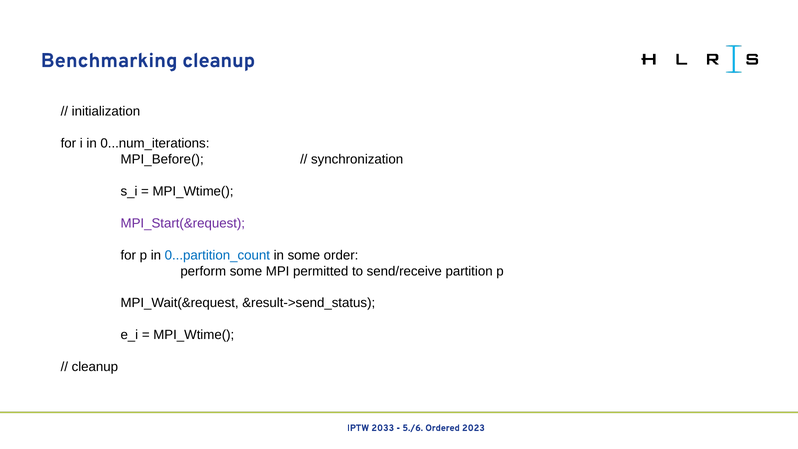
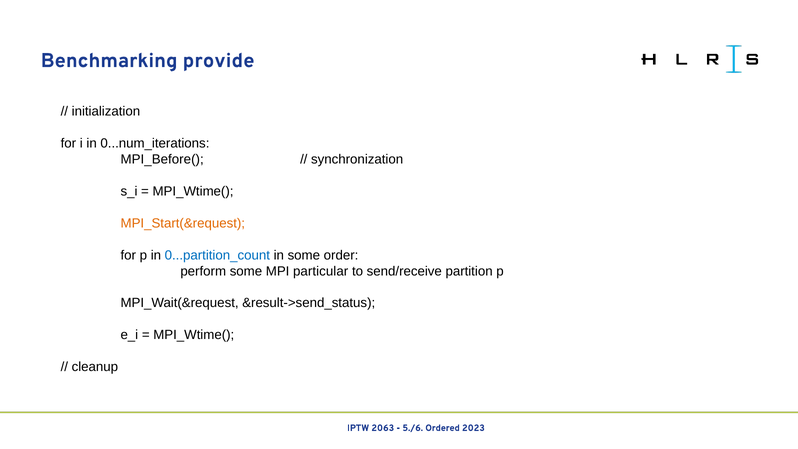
Benchmarking cleanup: cleanup -> provide (219, 60)
MPI_Start(&request colour: purple -> orange (183, 223)
permitted: permitted -> particular (321, 271)
2033: 2033 -> 2063 (383, 428)
